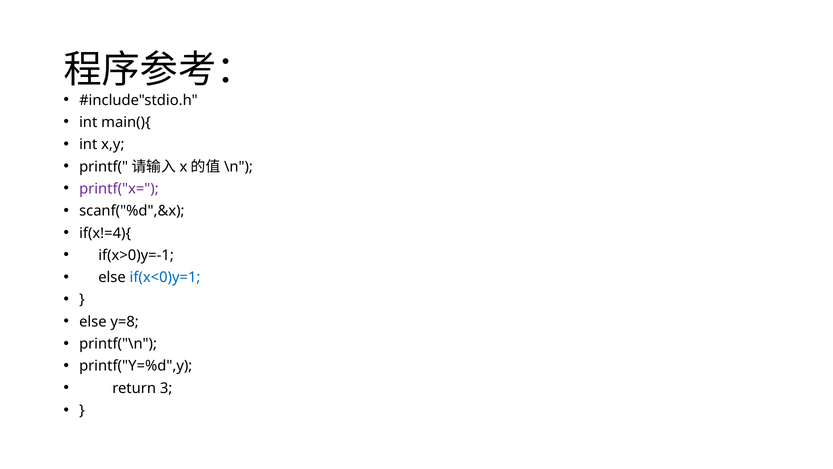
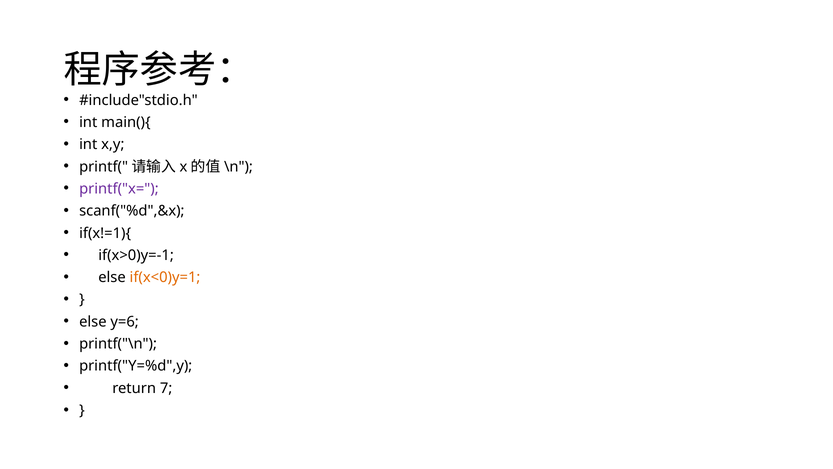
if(x!=4){: if(x!=4){ -> if(x!=1){ (105, 233)
if(x<0)y=1 colour: blue -> orange (165, 277)
y=8: y=8 -> y=6 (125, 321)
3: 3 -> 7 (166, 388)
